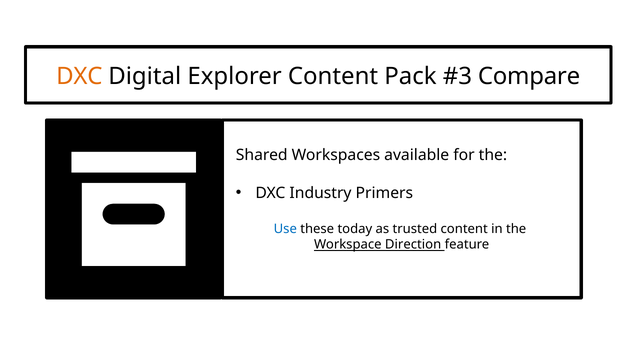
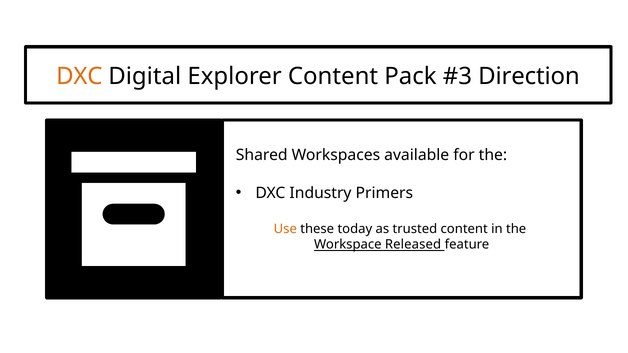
Compare: Compare -> Direction (529, 77)
Use colour: blue -> orange (285, 229)
Direction: Direction -> Released (413, 245)
